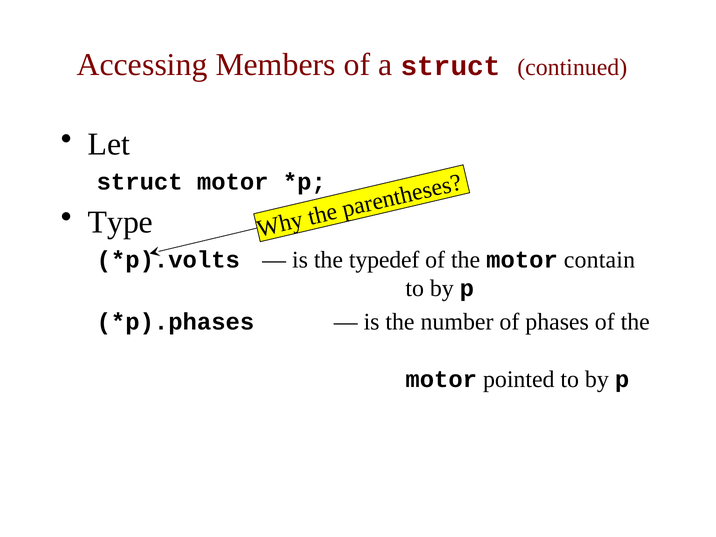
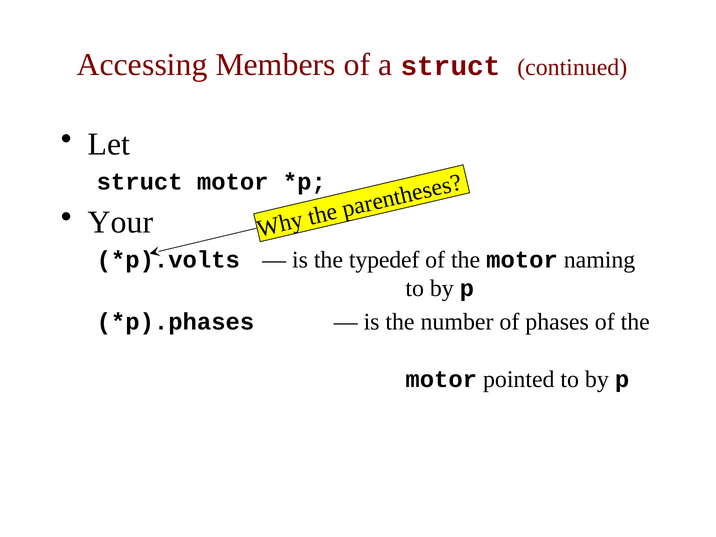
Type: Type -> Your (120, 222)
contain: contain -> naming (600, 260)
